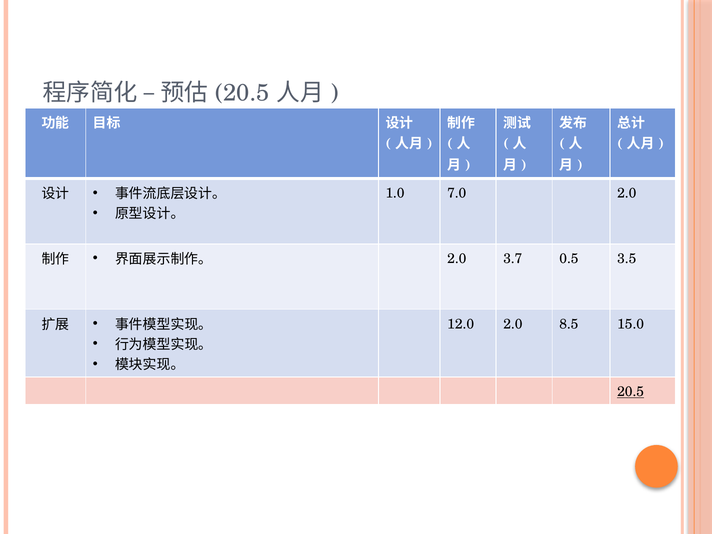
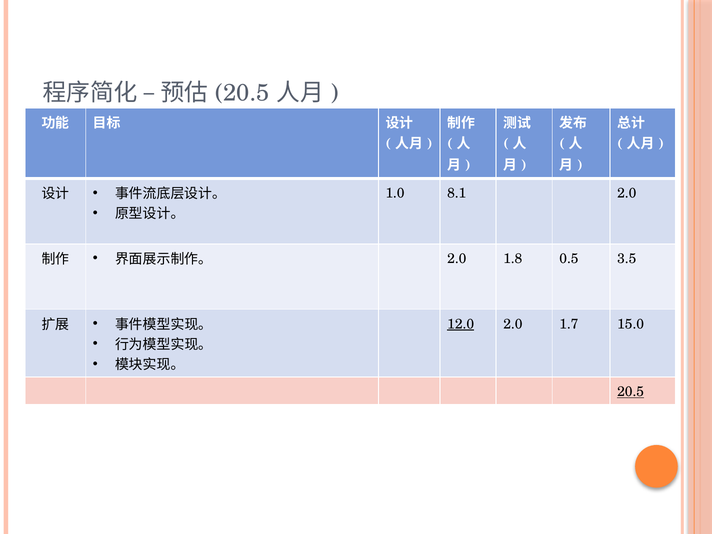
7.0: 7.0 -> 8.1 (457, 193)
3.7: 3.7 -> 1.8 (513, 259)
12.0 underline: none -> present (461, 324)
8.5: 8.5 -> 1.7 (569, 324)
